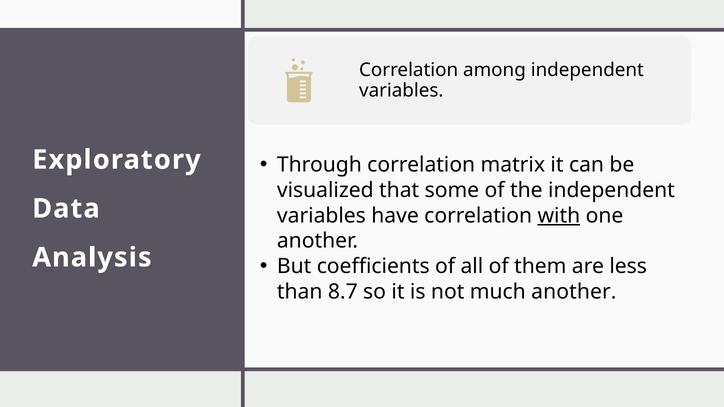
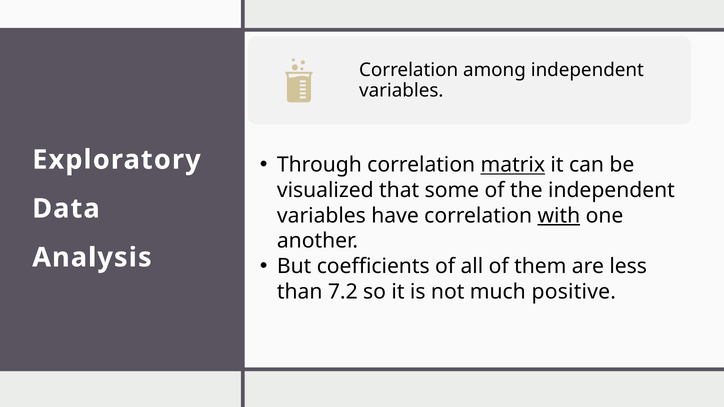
matrix underline: none -> present (513, 165)
8.7: 8.7 -> 7.2 (343, 292)
much another: another -> positive (574, 292)
